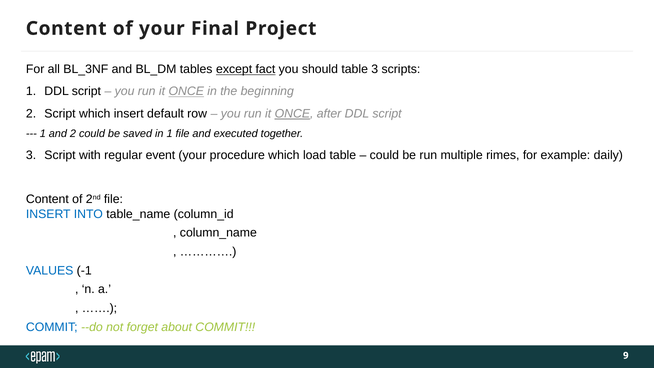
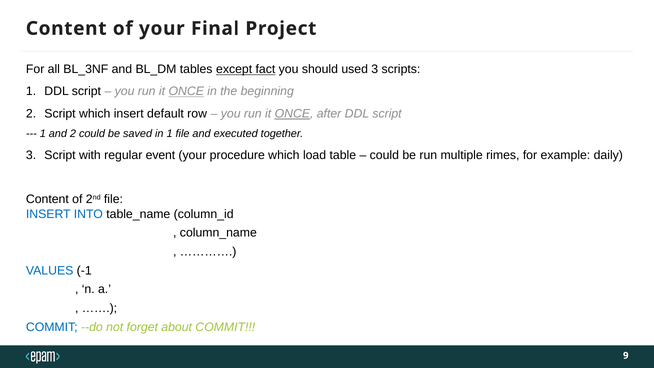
should table: table -> used (355, 69)
